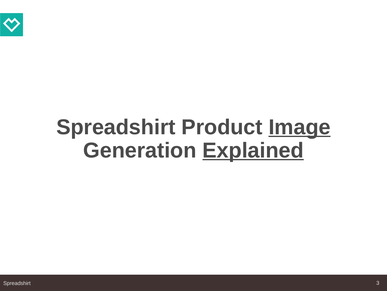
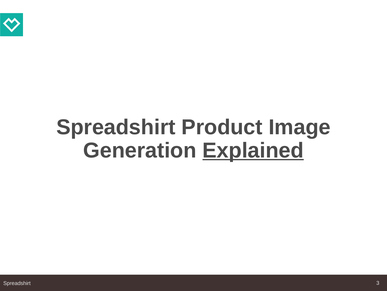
Image underline: present -> none (300, 127)
